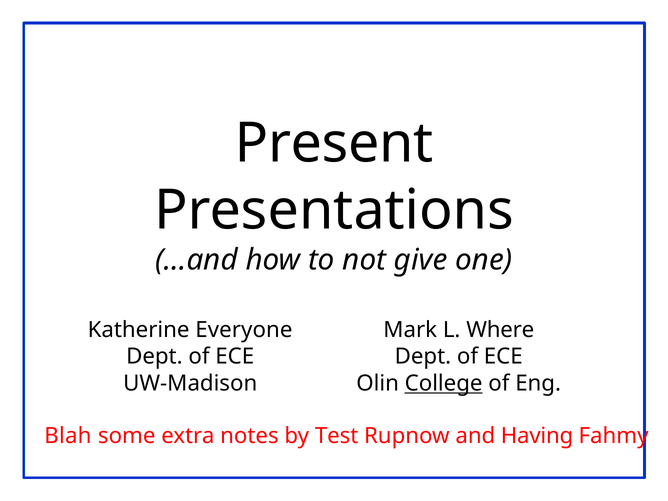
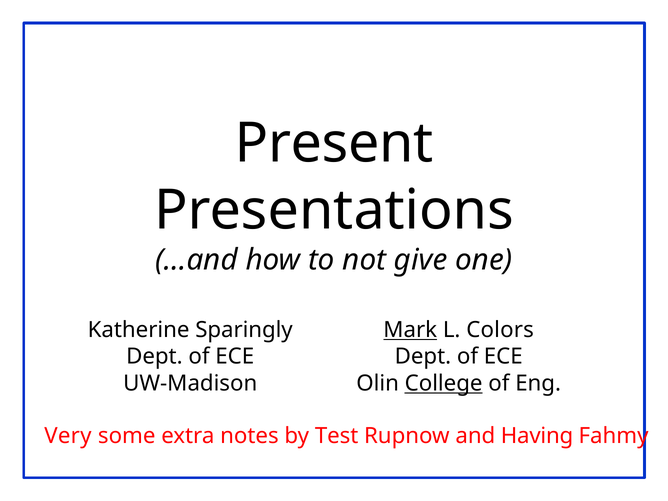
Everyone: Everyone -> Sparingly (244, 330)
Mark underline: none -> present (410, 330)
Where: Where -> Colors (500, 330)
Blah: Blah -> Very (68, 436)
